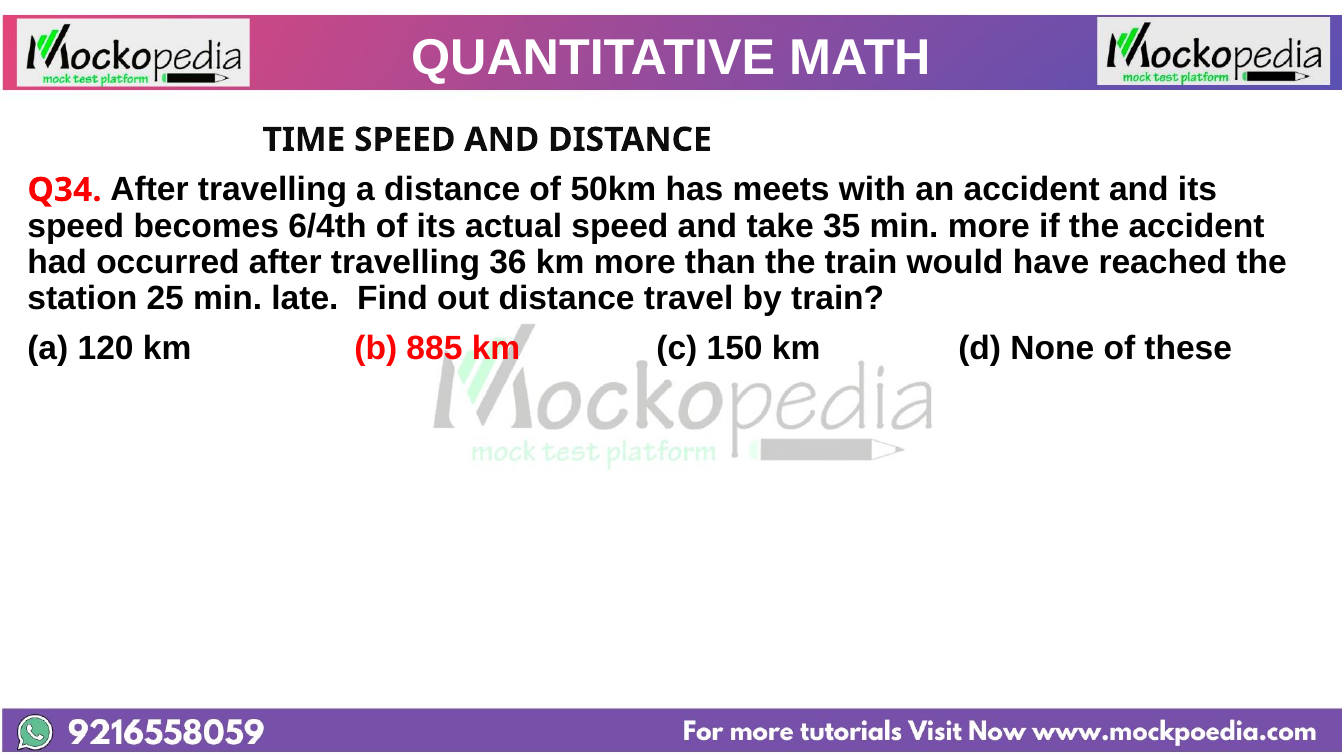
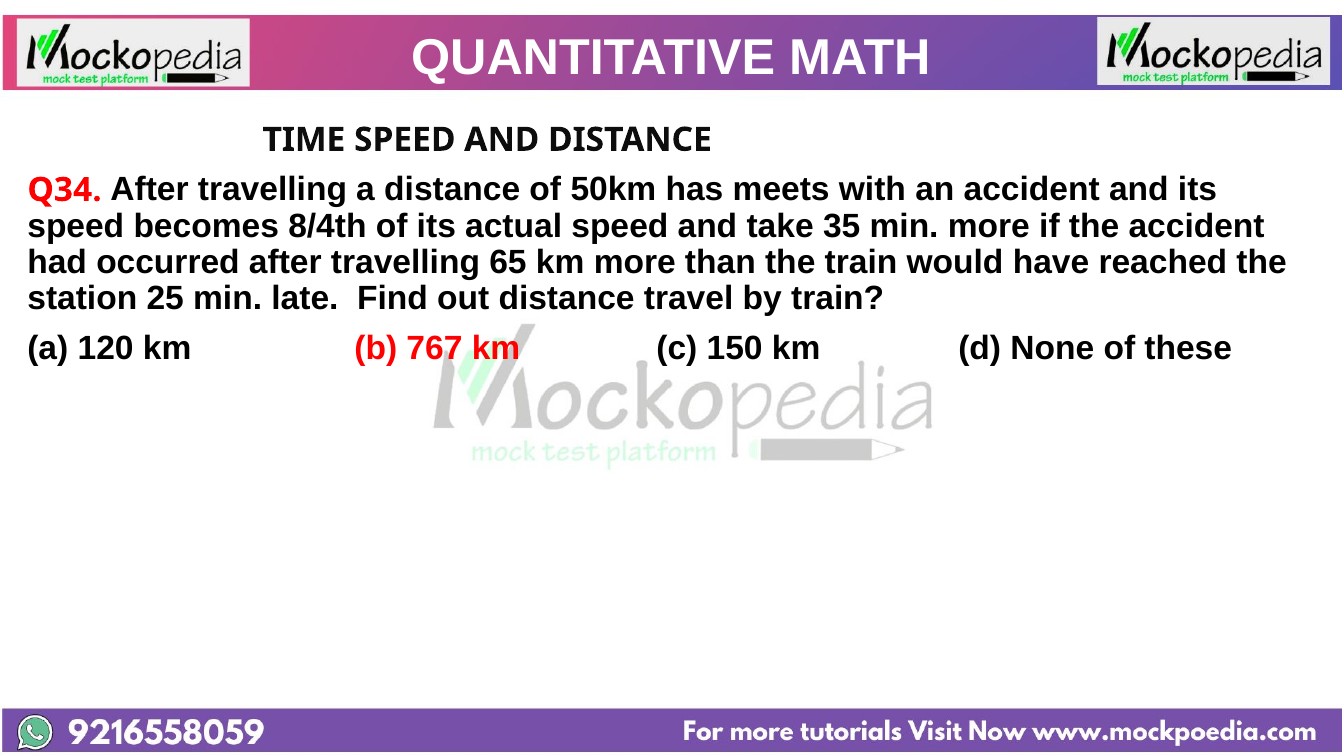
6/4th: 6/4th -> 8/4th (327, 226)
36: 36 -> 65 (508, 262)
885: 885 -> 767 (434, 349)
